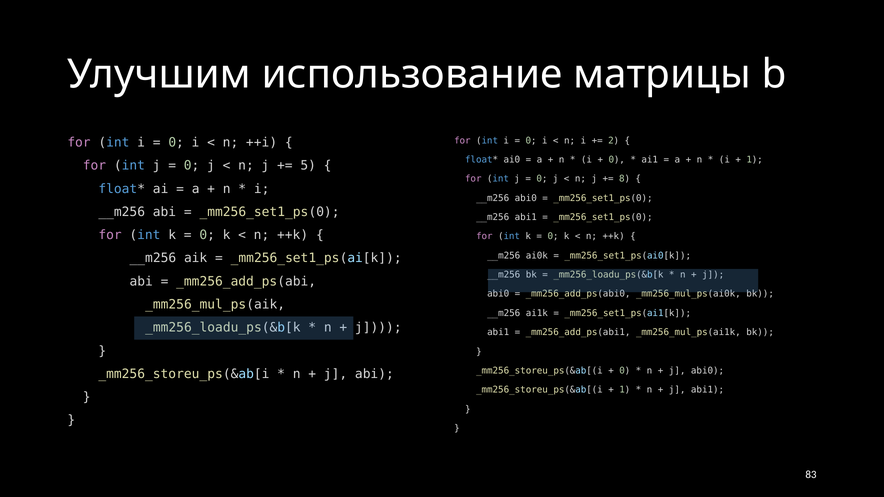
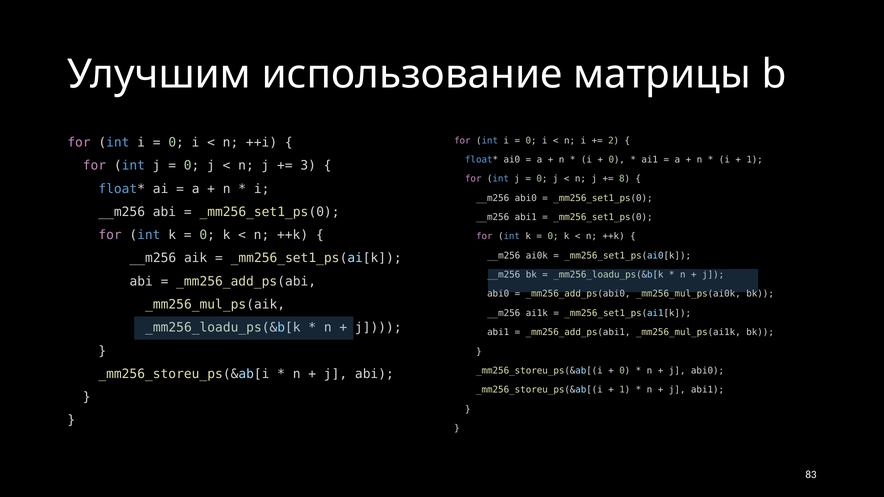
5: 5 -> 3 (308, 166)
